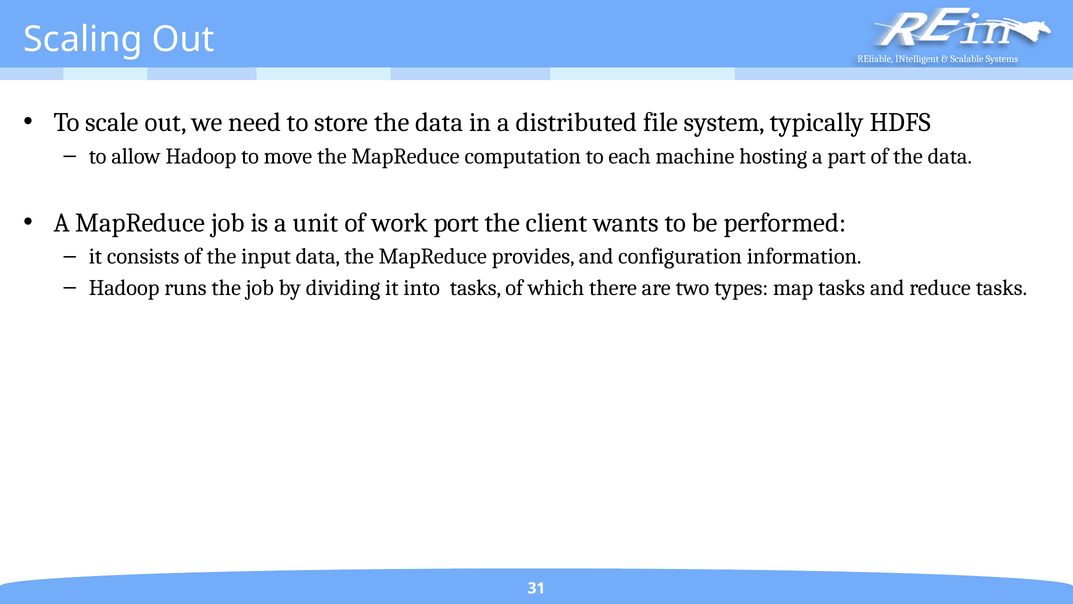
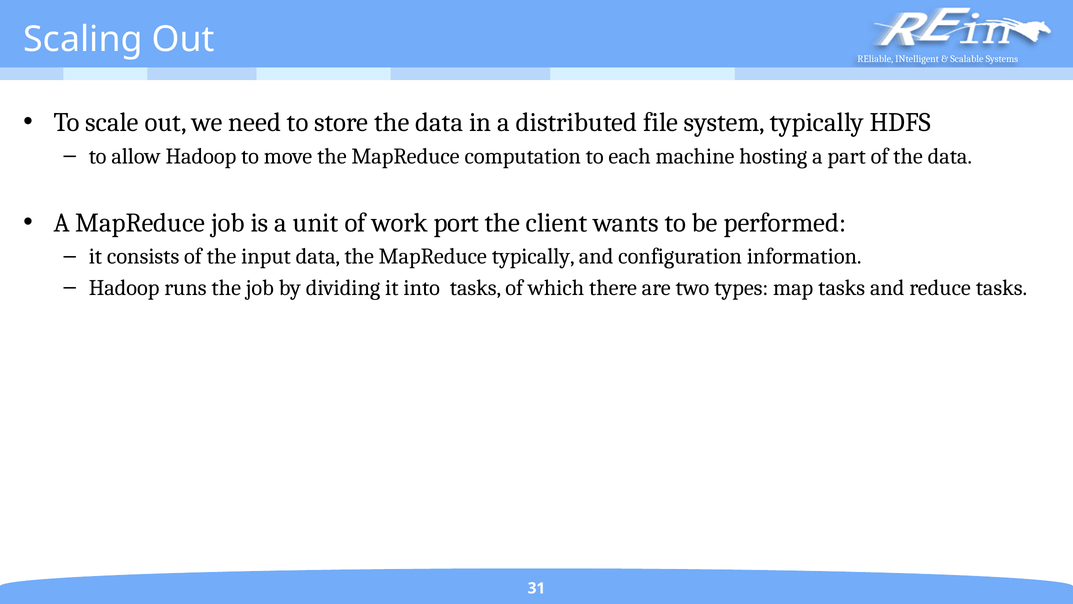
MapReduce provides: provides -> typically (533, 256)
